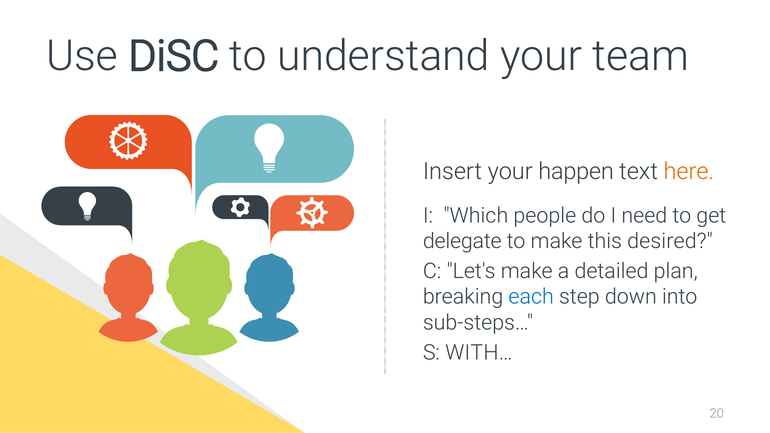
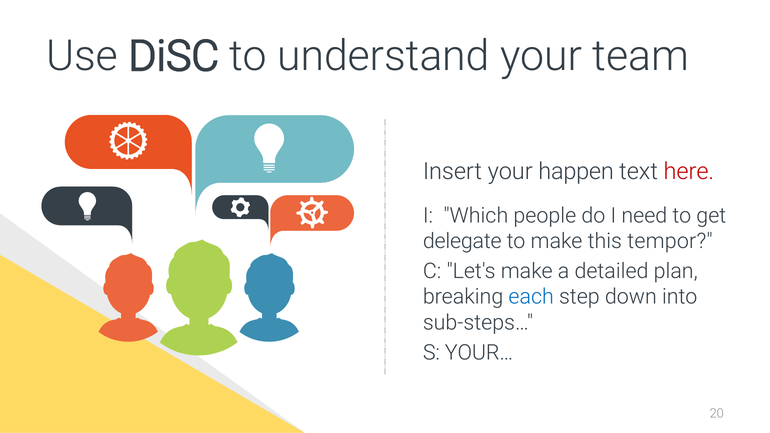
here colour: orange -> red (689, 172)
desired: desired -> tempor (670, 241)
WITH…: WITH… -> YOUR… (479, 353)
